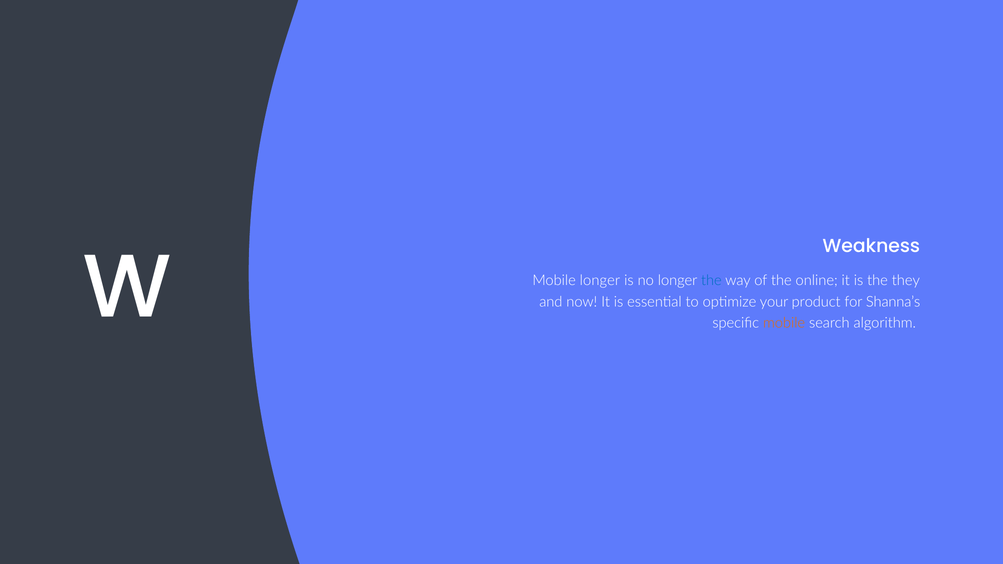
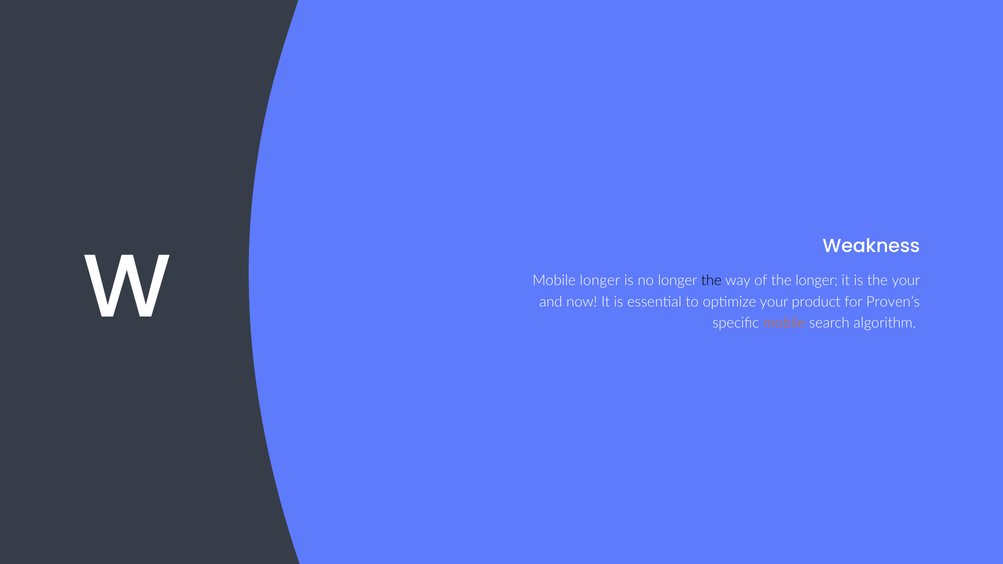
the colour: blue -> black (711, 281)
the online: online -> longer (817, 281)
the they: they -> your (906, 281)
Shanna’s: Shanna’s -> Proven’s (893, 302)
